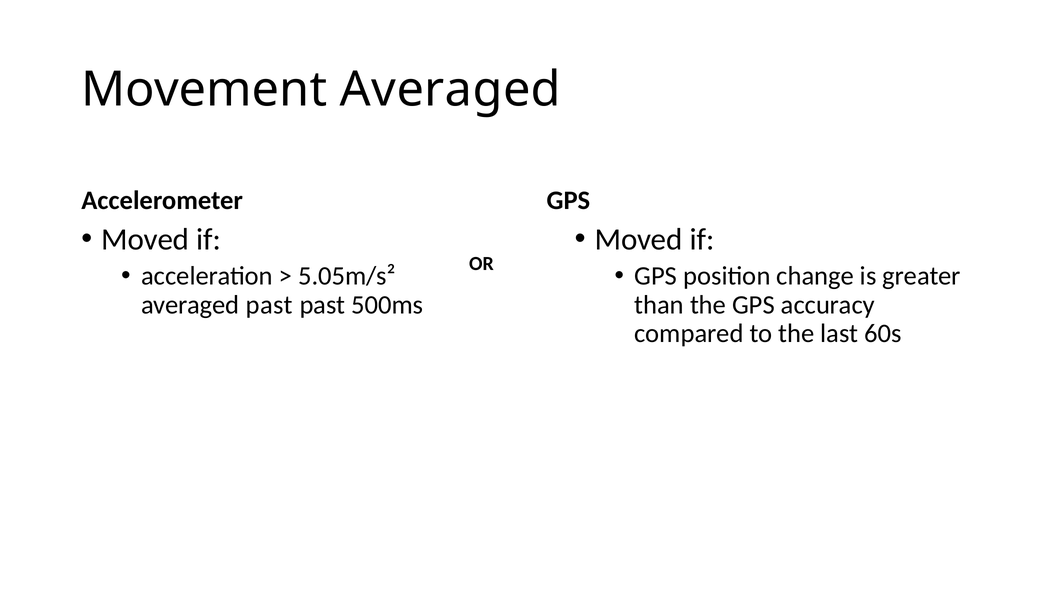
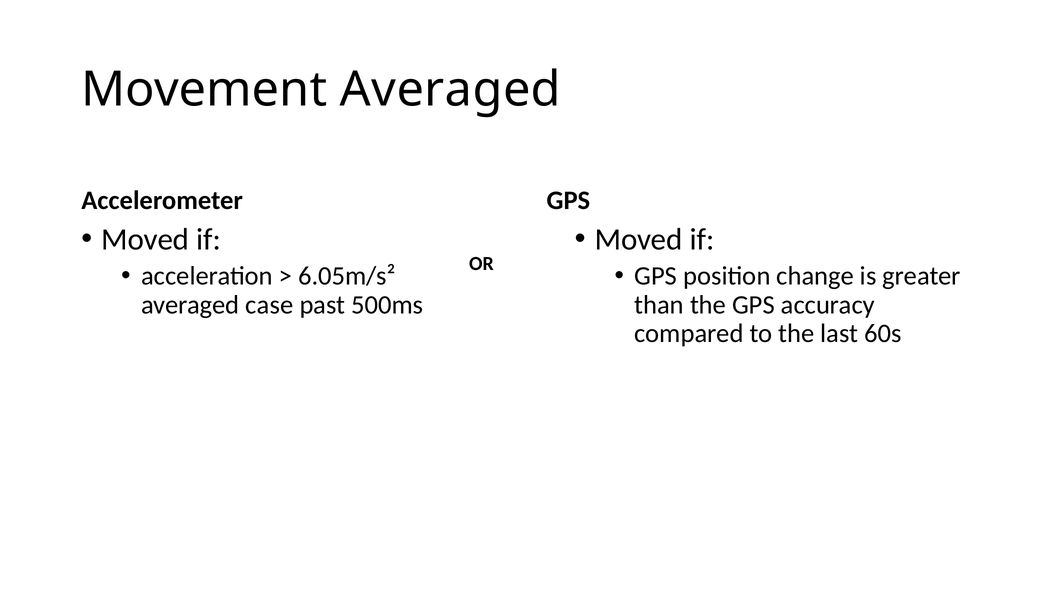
5.05m/s²: 5.05m/s² -> 6.05m/s² (347, 276)
averaged past: past -> case (269, 305)
